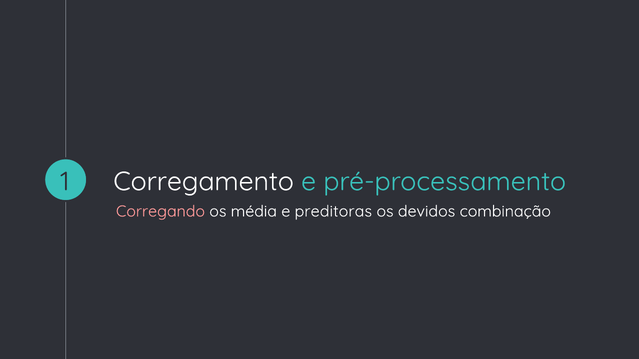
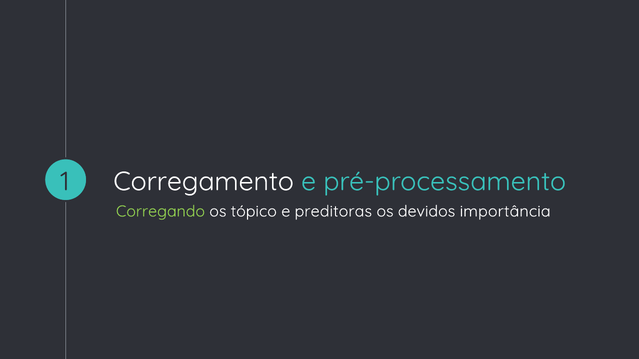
Corregando colour: pink -> light green (160, 212)
média: média -> tópico (254, 212)
combinação: combinação -> importância (505, 212)
